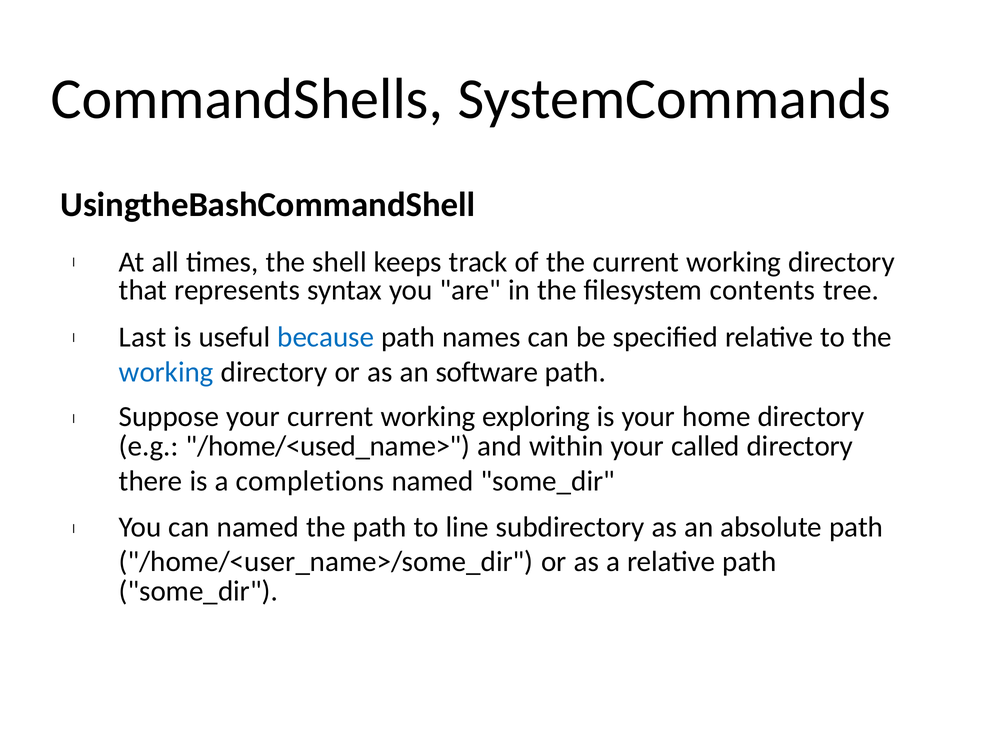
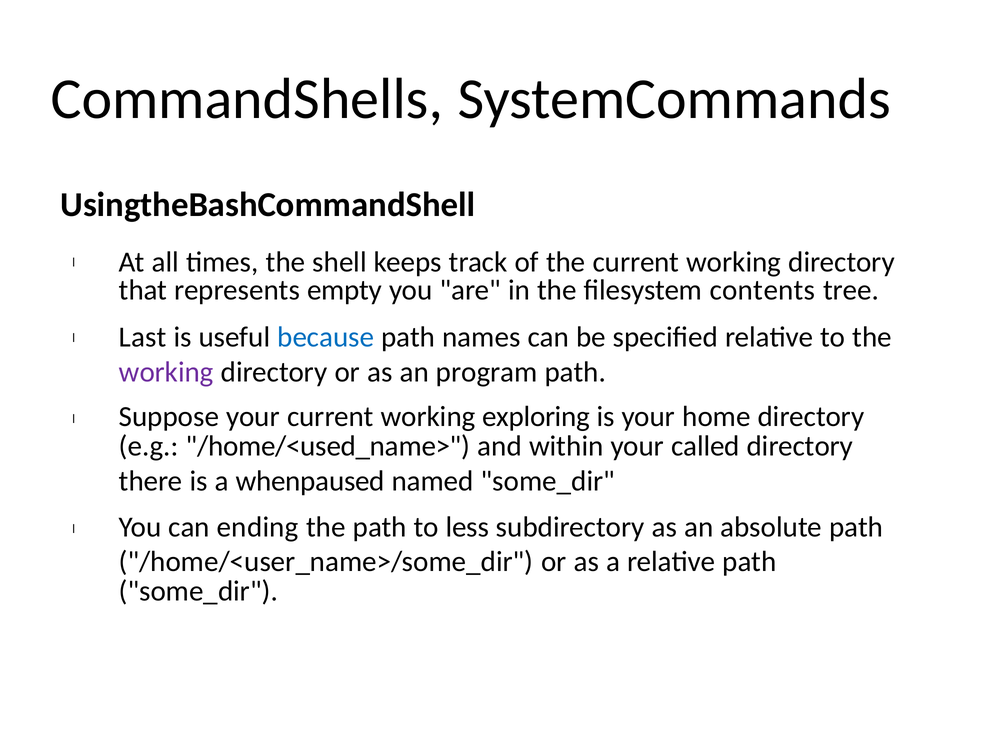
syntax: syntax -> empty (345, 290)
working colour: blue -> purple (166, 372)
software: software -> program (487, 372)
completions: completions -> whenpaused (310, 481)
can named: named -> ending (258, 526)
line: line -> less (467, 526)
